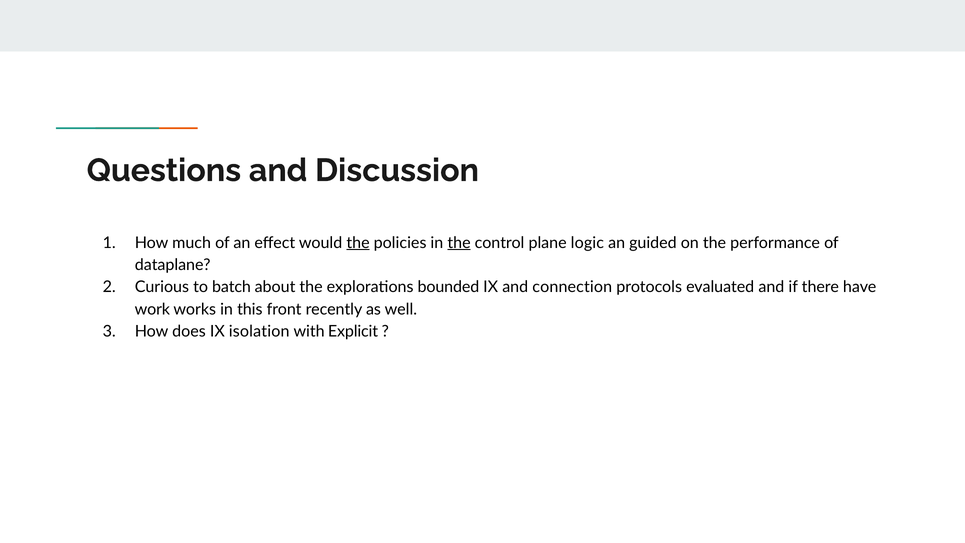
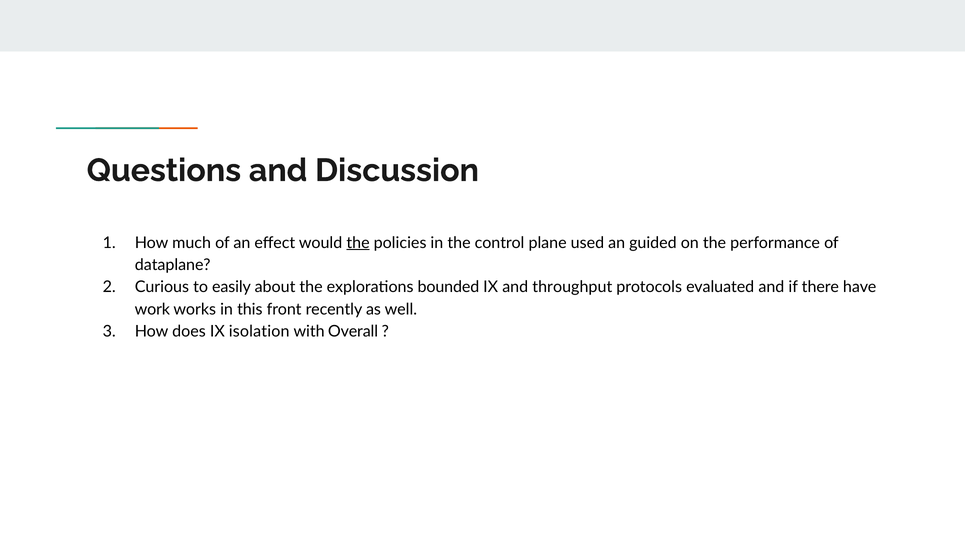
the underline: present -> none (459, 243)
logic: logic -> used (587, 243)
batch: batch -> easily (231, 287)
connection: connection -> throughput (572, 287)
Explicit: Explicit -> Overall (353, 331)
